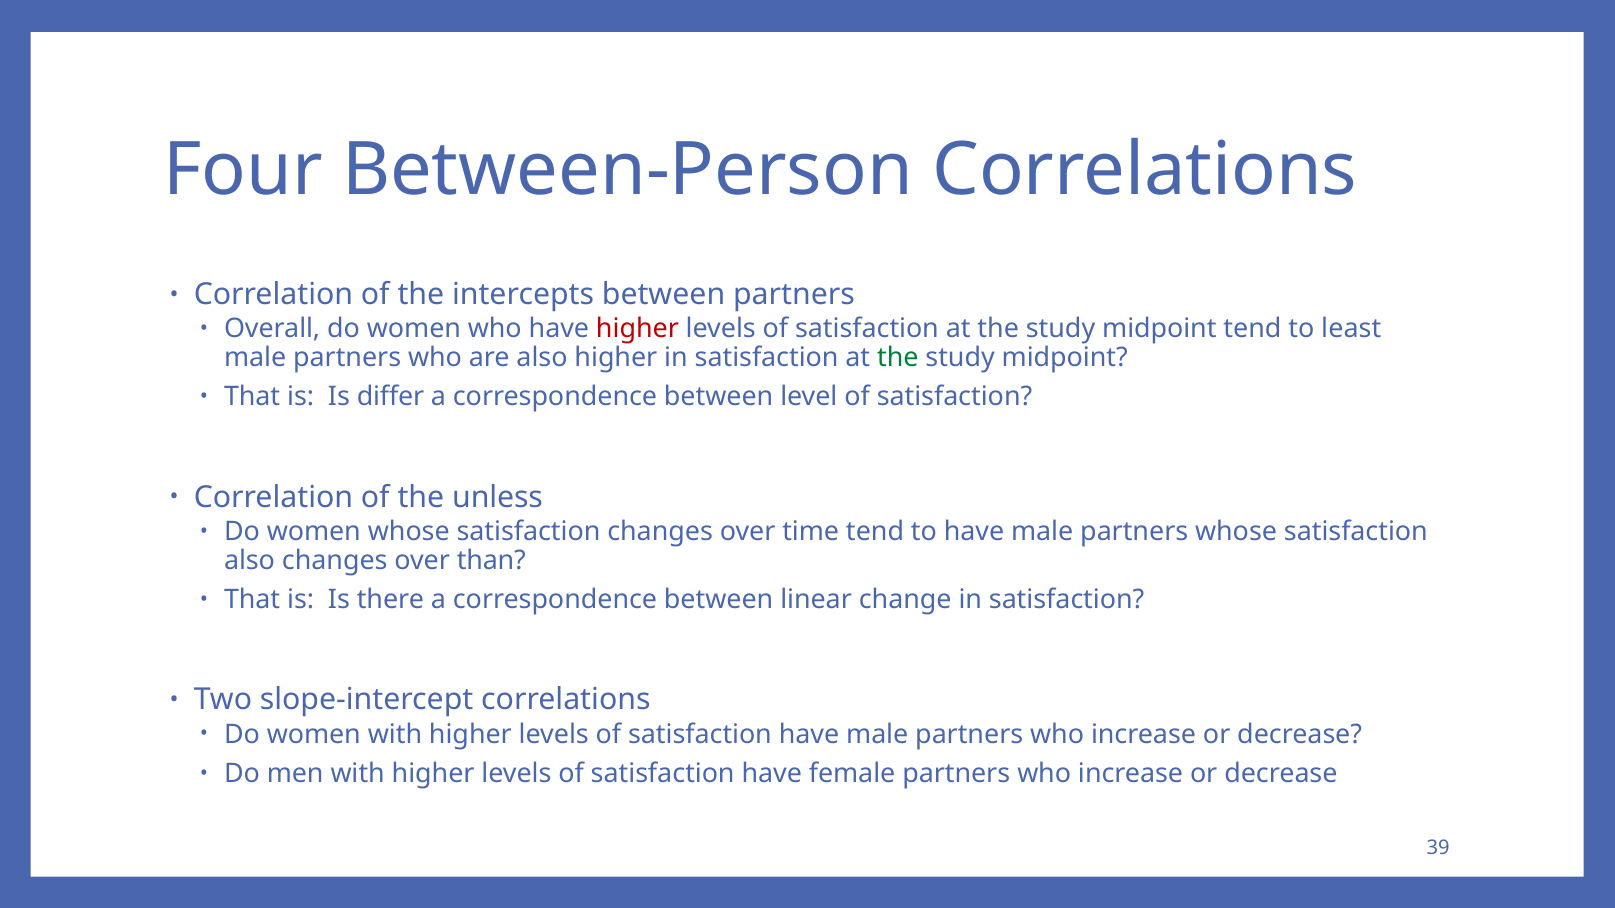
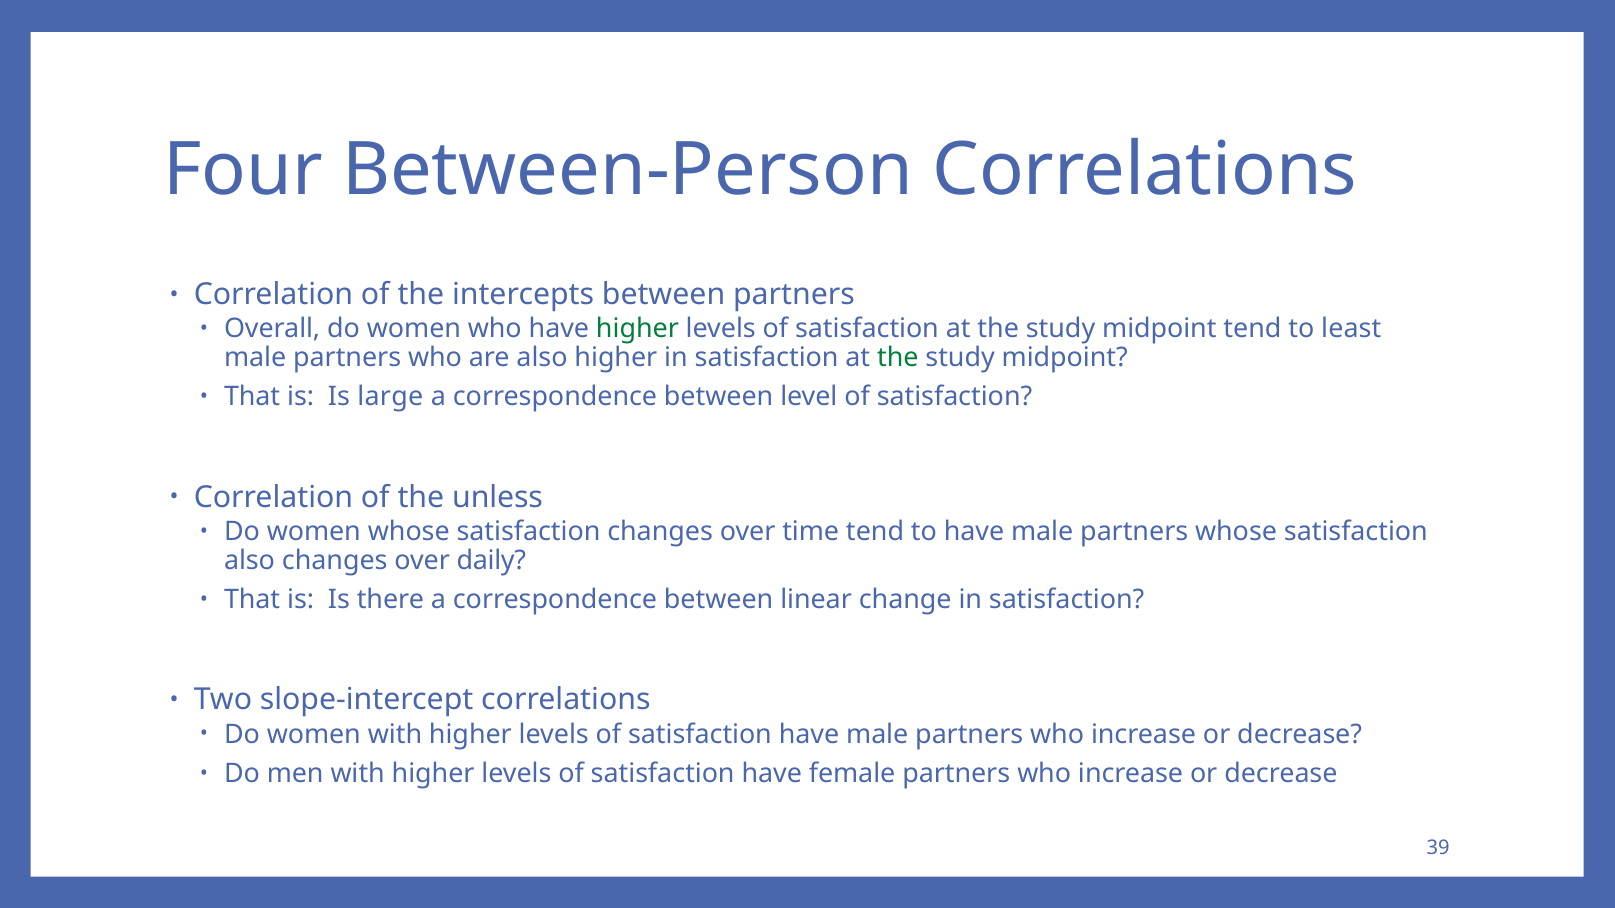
higher colour: red -> green (637, 329)
differ: differ -> large (390, 397)
than: than -> daily (491, 561)
